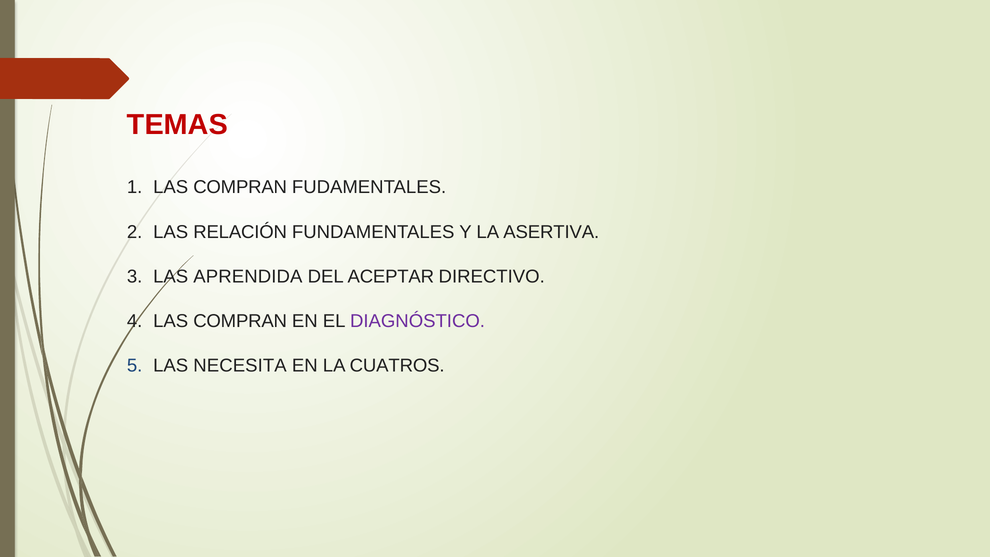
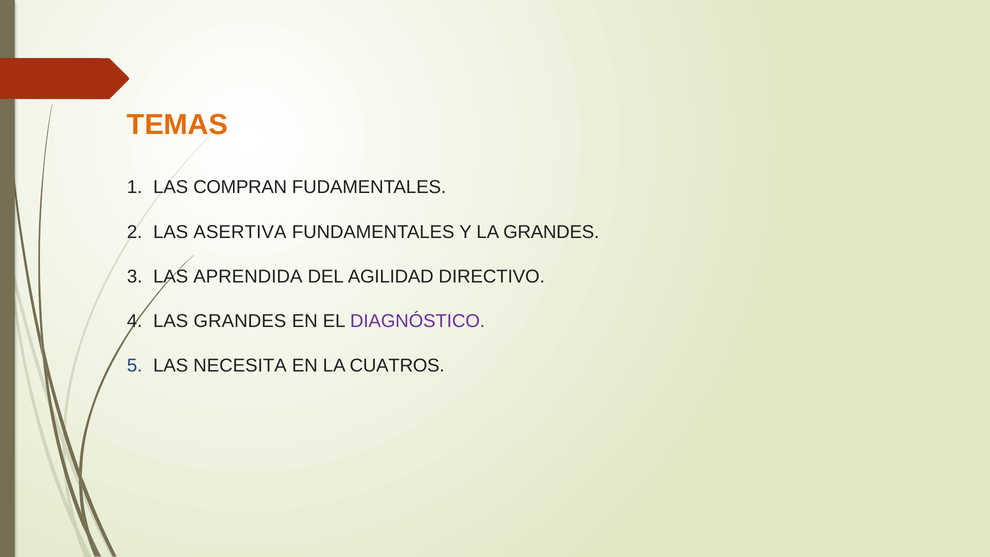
TEMAS colour: red -> orange (177, 125)
RELACIÓN: RELACIÓN -> ASERTIVA (240, 232)
LA ASERTIVA: ASERTIVA -> GRANDES (551, 232)
ACEPTAR: ACEPTAR -> AGILIDAD (391, 276)
4 LAS COMPRAN: COMPRAN -> GRANDES (240, 321)
